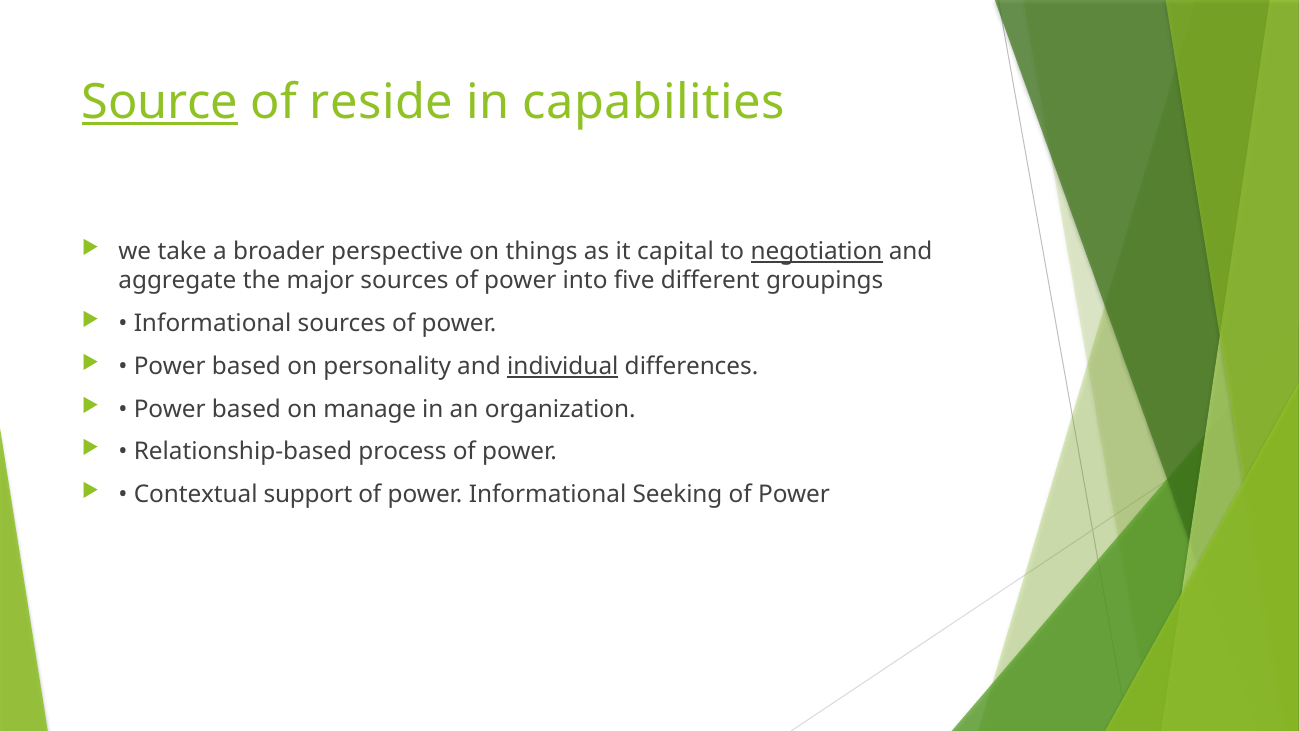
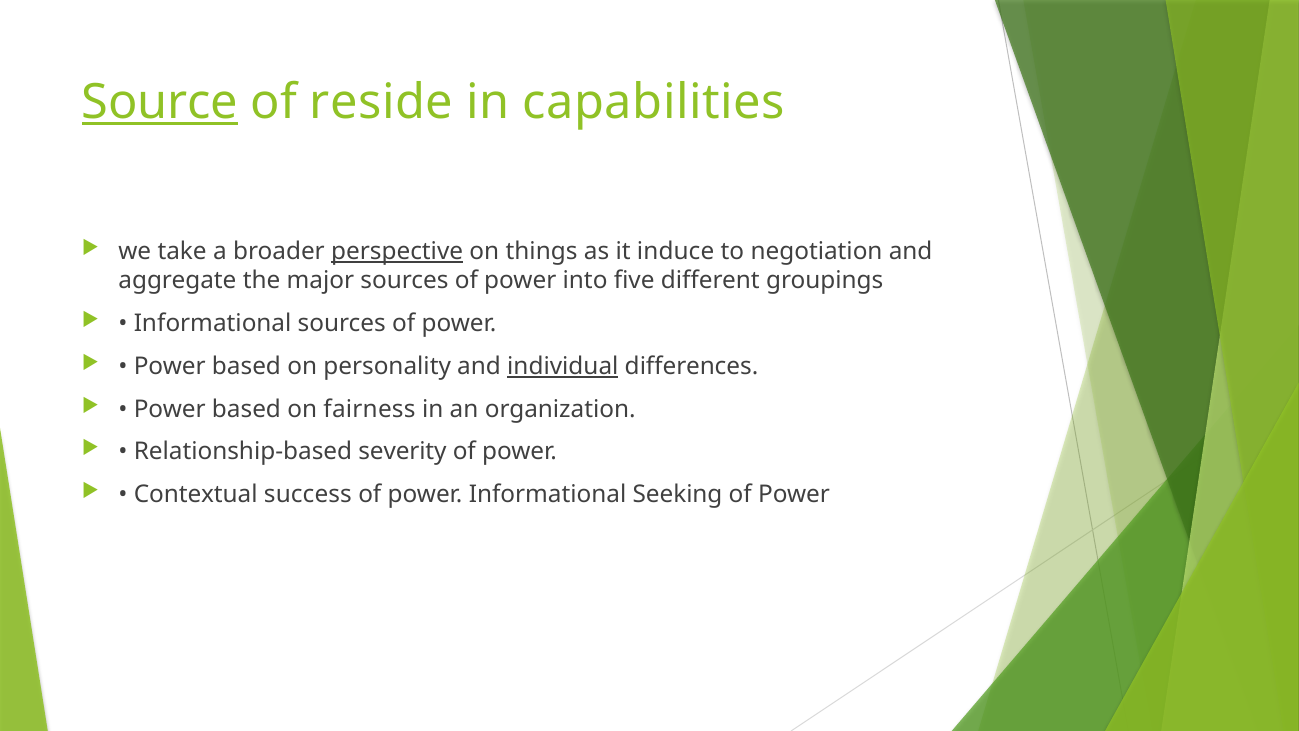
perspective underline: none -> present (397, 251)
capital: capital -> induce (676, 251)
negotiation underline: present -> none (817, 251)
manage: manage -> fairness (369, 409)
process: process -> severity (402, 452)
support: support -> success (308, 494)
